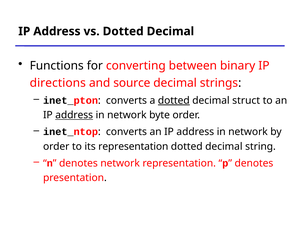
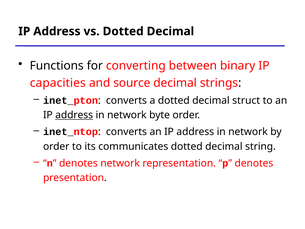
directions: directions -> capacities (58, 83)
dotted underline: present -> none (174, 100)
its representation: representation -> communicates (133, 146)
